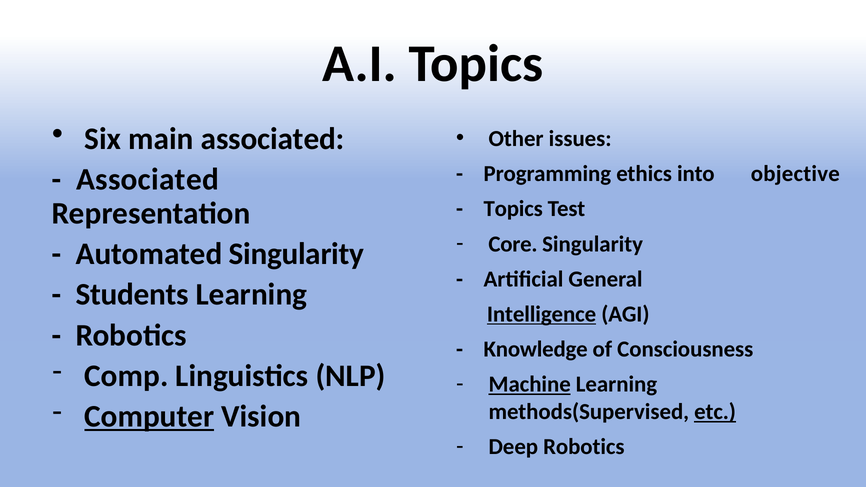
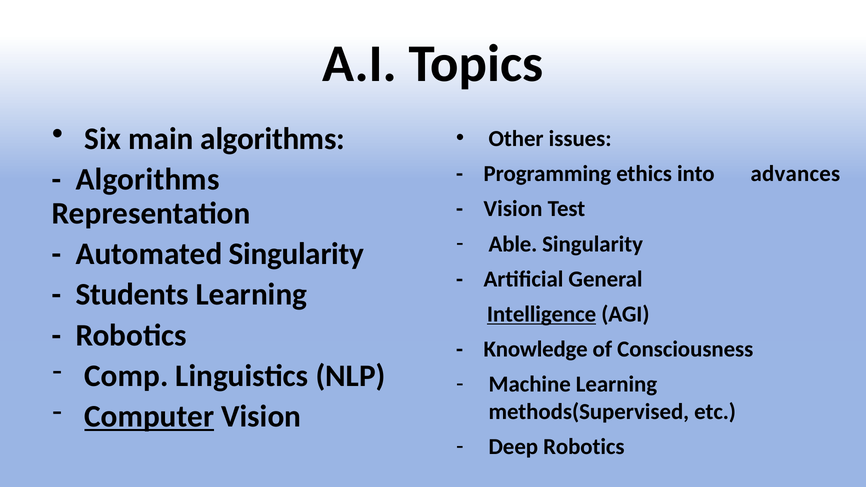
main associated: associated -> algorithms (273, 139)
objective: objective -> advances (795, 174)
Associated: Associated -> Algorithms (148, 180)
Topics: Topics -> Vision (513, 209)
Core: Core -> Able (513, 244)
Machine underline: present -> none (530, 385)
etc underline: present -> none (715, 412)
